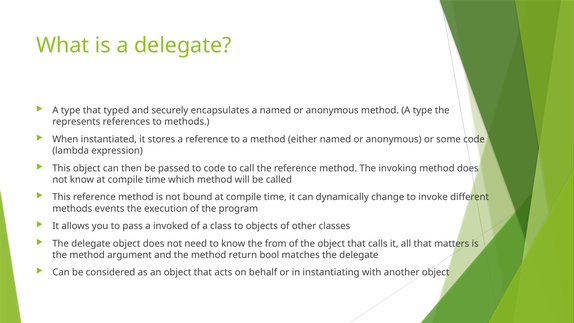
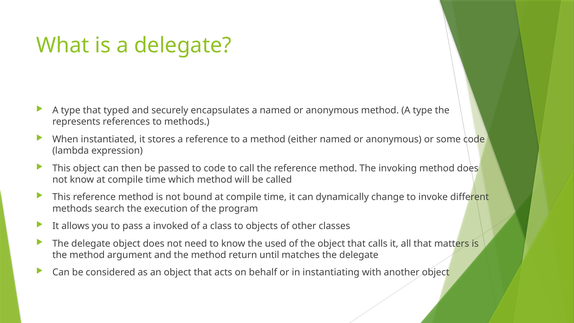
events: events -> search (110, 209)
from: from -> used (276, 243)
bool: bool -> until (269, 255)
